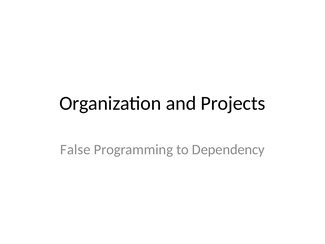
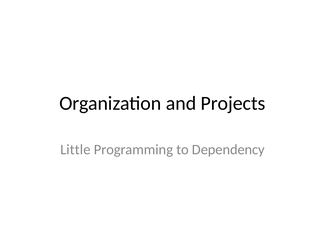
False: False -> Little (75, 149)
